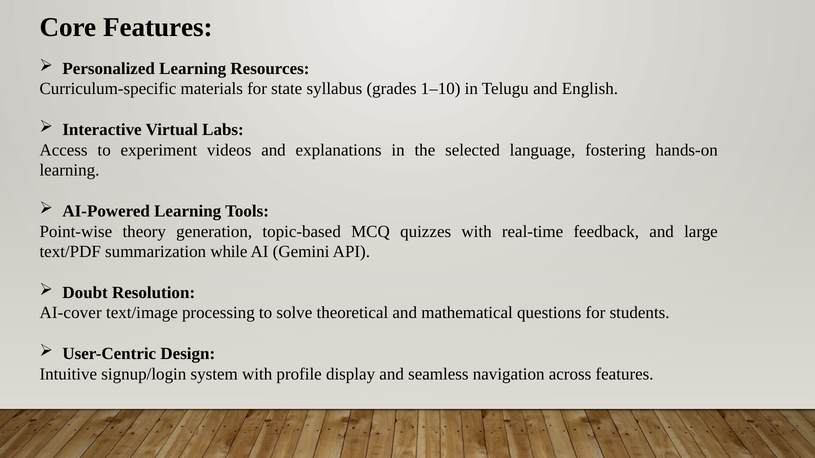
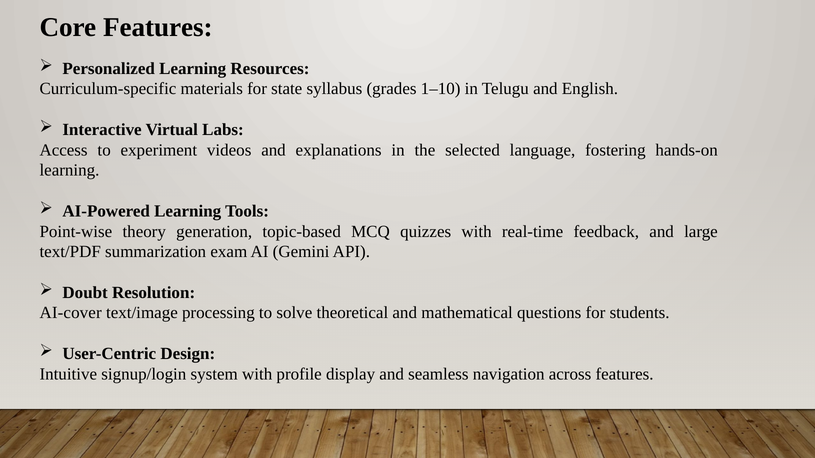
while: while -> exam (229, 252)
